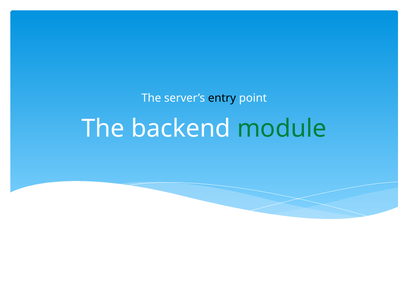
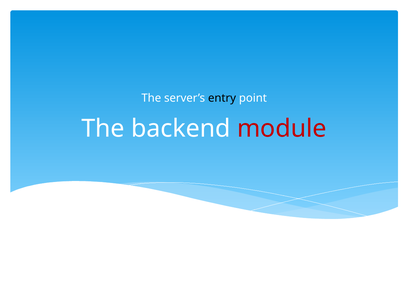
module colour: green -> red (282, 129)
